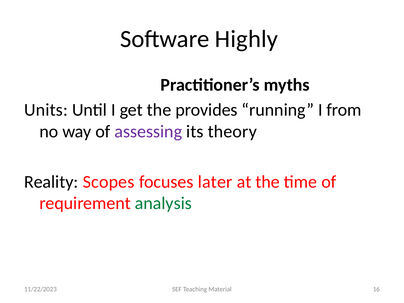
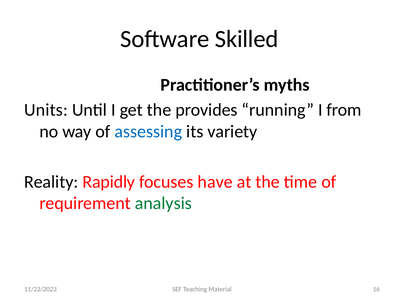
Highly: Highly -> Skilled (247, 39)
assessing colour: purple -> blue (148, 131)
theory: theory -> variety (232, 131)
Scopes: Scopes -> Rapidly (109, 182)
later: later -> have (215, 182)
